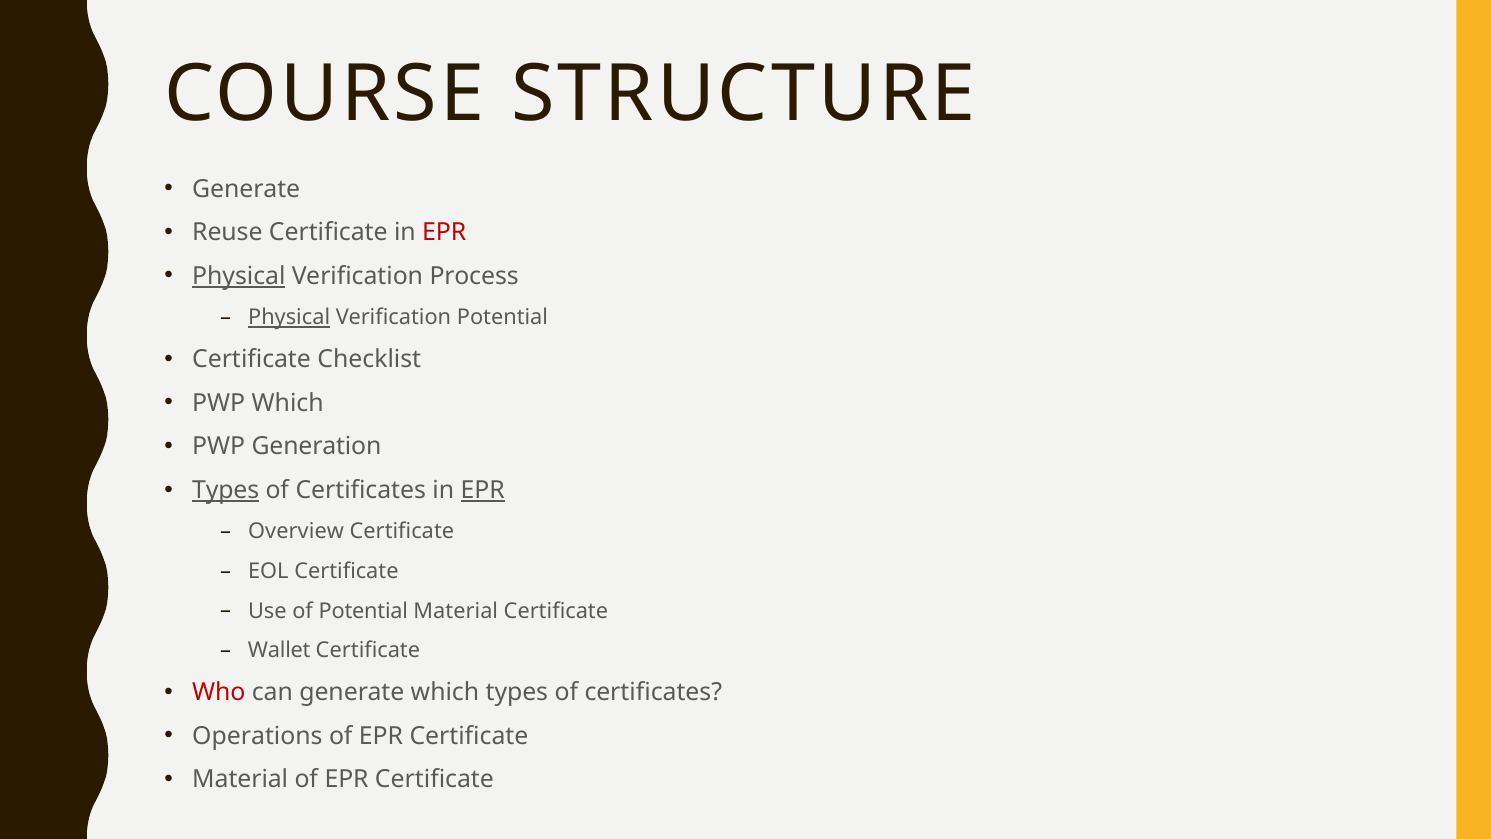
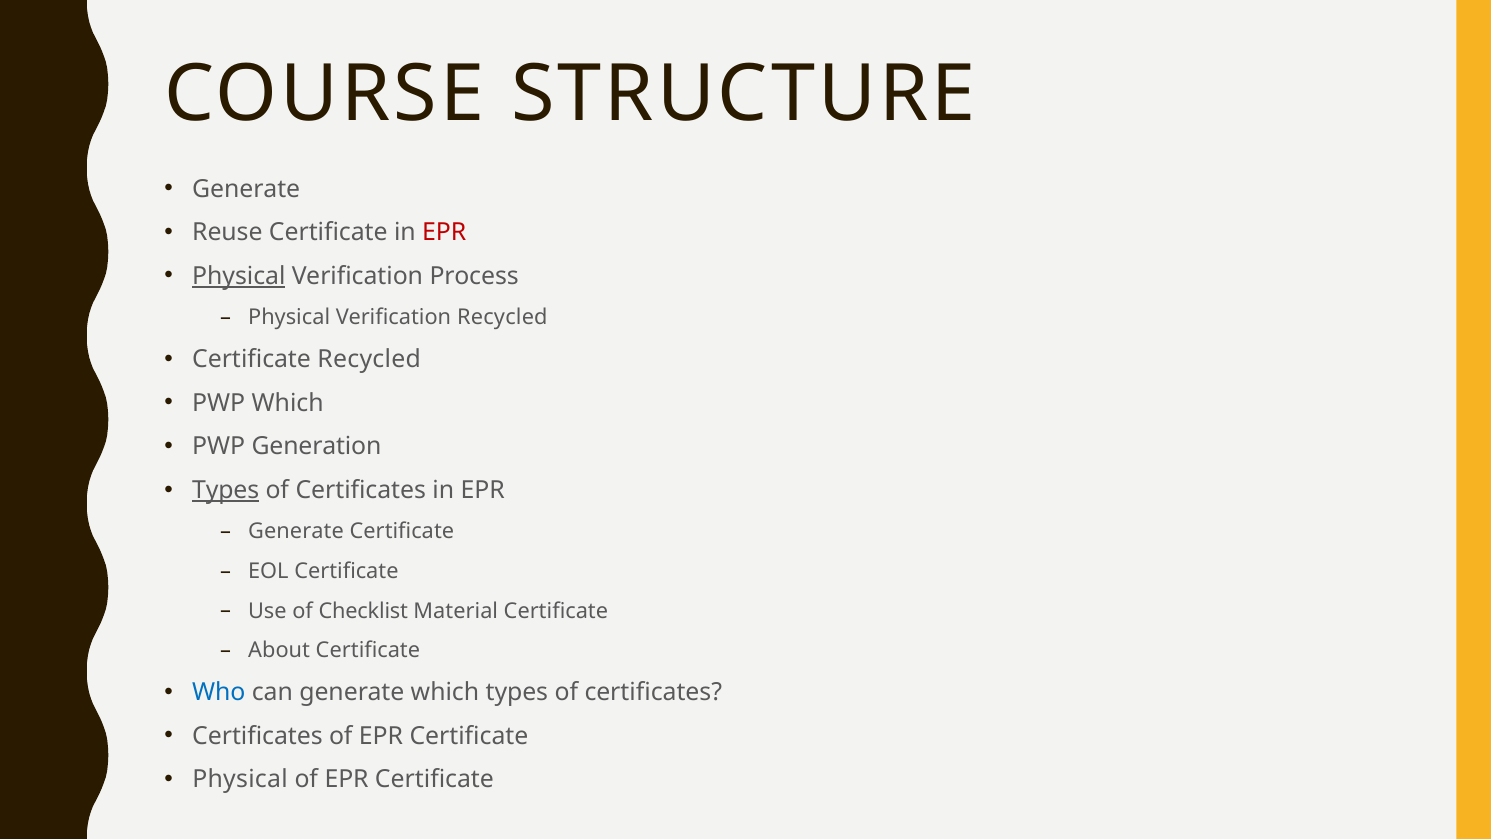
Physical underline: present -> none (289, 317)
Verification Potential: Potential -> Recycled (502, 317)
Certificate Checklist: Checklist -> Recycled (369, 359)
EPR underline: present -> none (483, 490)
Overview: Overview -> Generate (296, 531)
of Potential: Potential -> Checklist (363, 611)
Wallet: Wallet -> About (279, 650)
Who colour: red -> blue (219, 692)
Operations: Operations -> Certificates (257, 736)
Material: Material -> Physical (240, 779)
